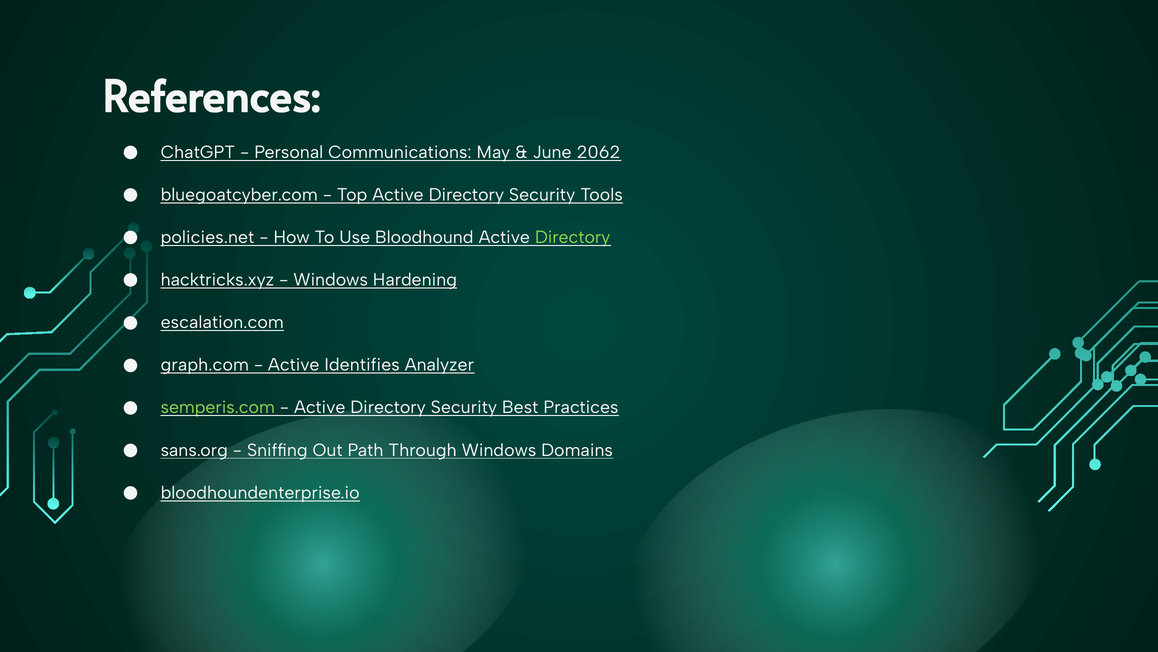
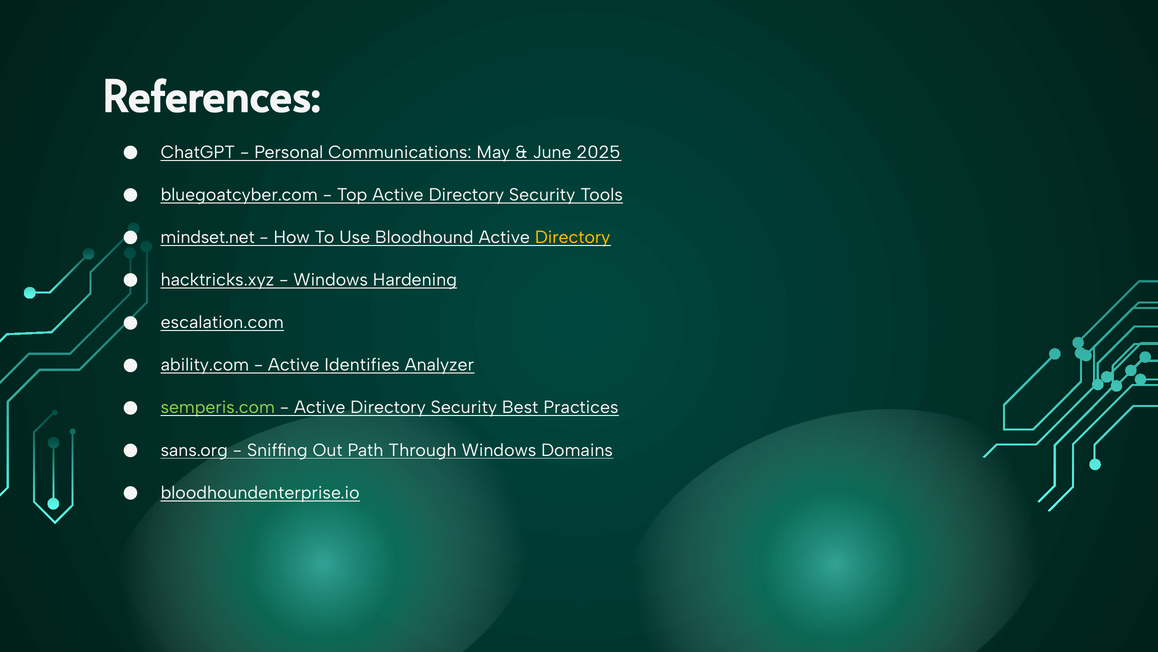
2062: 2062 -> 2025 (599, 152)
policies.net: policies.net -> mindset.net (208, 237)
Directory colour: light green -> yellow (573, 237)
graph.com: graph.com -> ability.com (205, 365)
